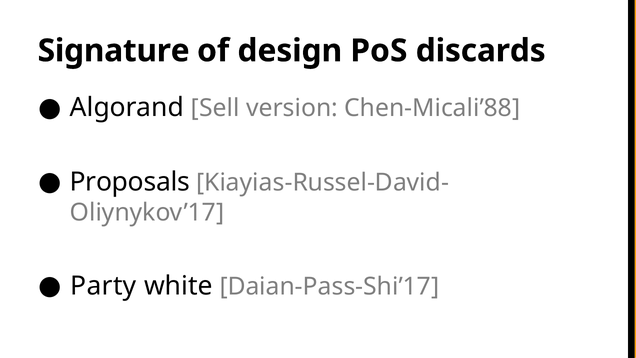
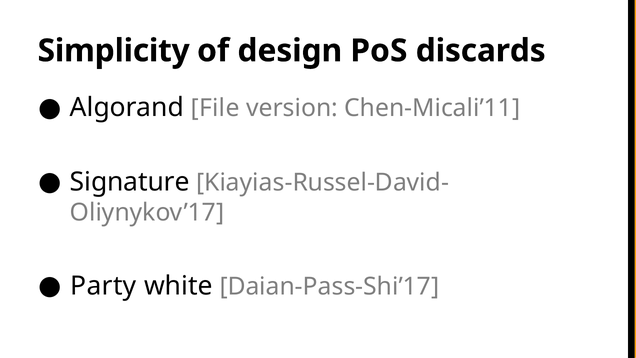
Signature: Signature -> Simplicity (114, 51)
Sell: Sell -> File (215, 108)
Chen-Micali’88: Chen-Micali’88 -> Chen-Micali’11 (432, 108)
Proposals: Proposals -> Signature (130, 182)
